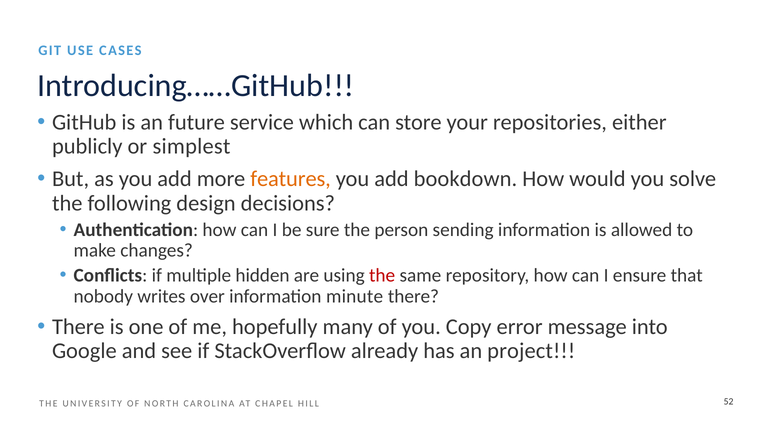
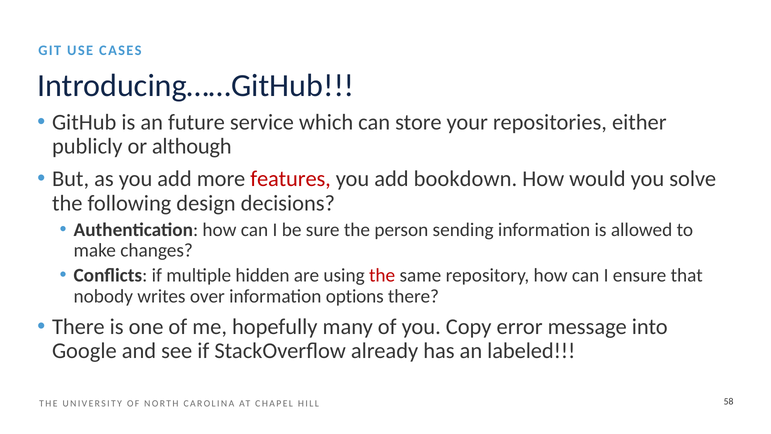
simplest: simplest -> although (192, 146)
features colour: orange -> red (291, 179)
minute: minute -> options (355, 296)
project: project -> labeled (531, 351)
52: 52 -> 58 (729, 401)
